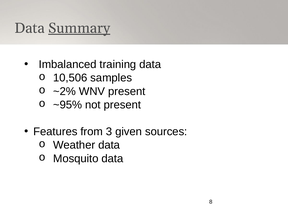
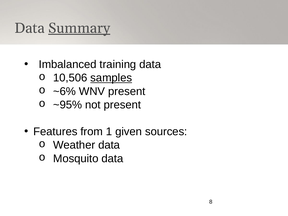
samples underline: none -> present (111, 78)
~2%: ~2% -> ~6% (64, 91)
3: 3 -> 1 (109, 132)
